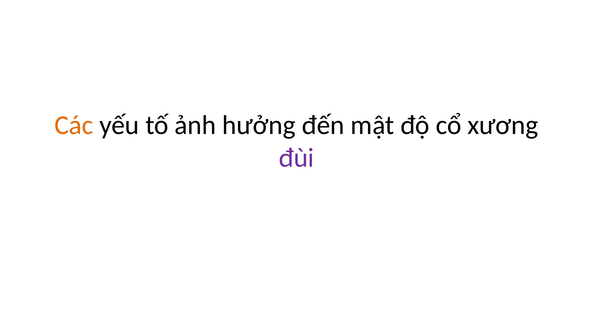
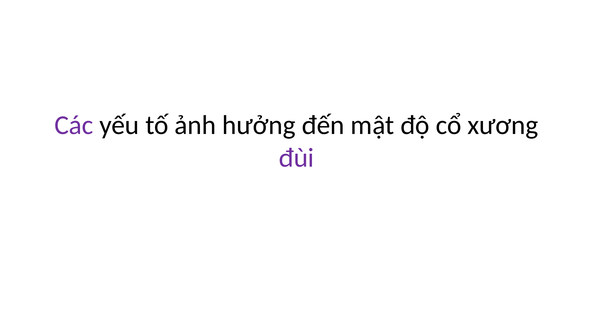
Các colour: orange -> purple (74, 125)
